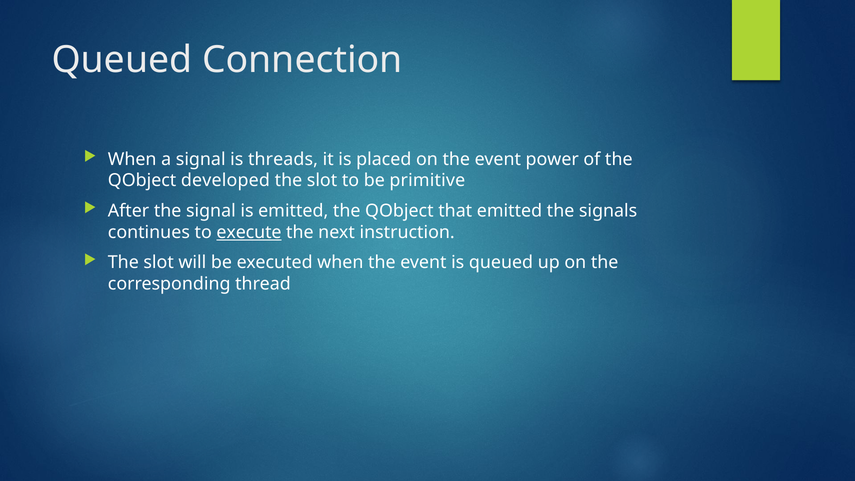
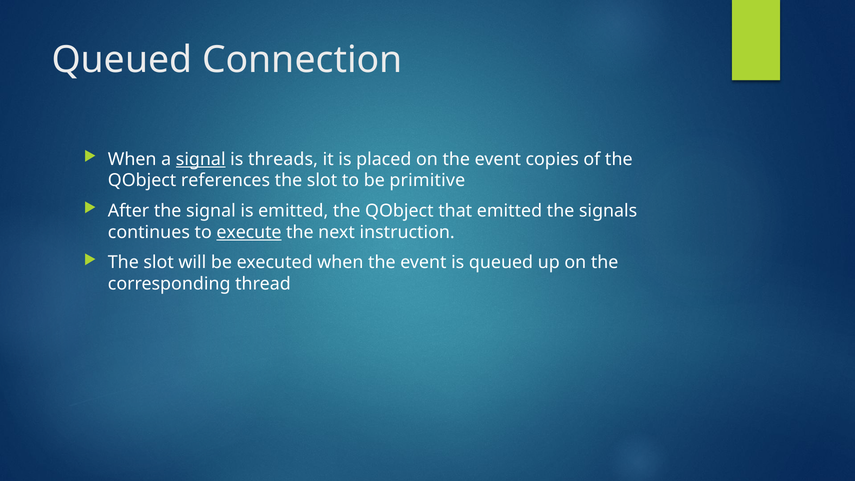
signal underline: none -> present (201, 159)
power: power -> copies (552, 159)
developed: developed -> references (226, 181)
